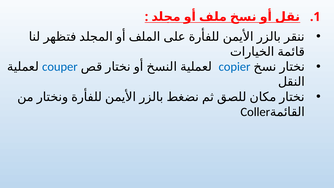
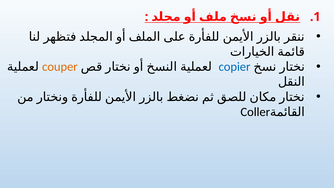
couper colour: blue -> orange (60, 67)
